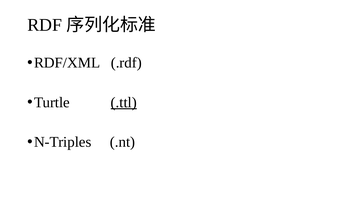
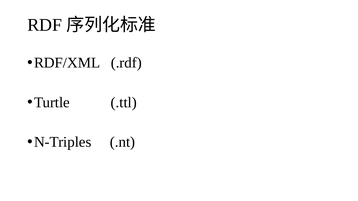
.ttl underline: present -> none (124, 103)
